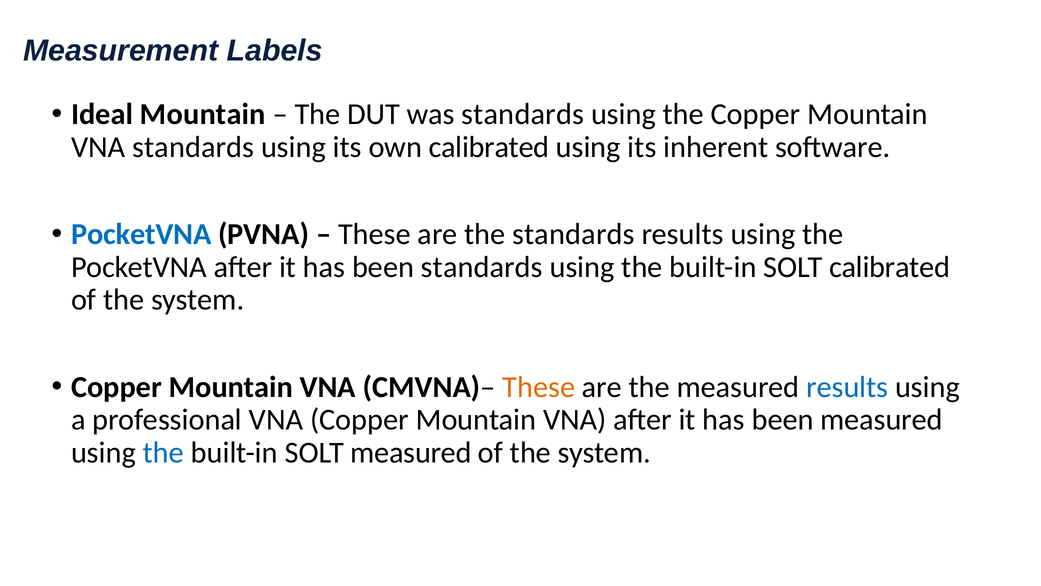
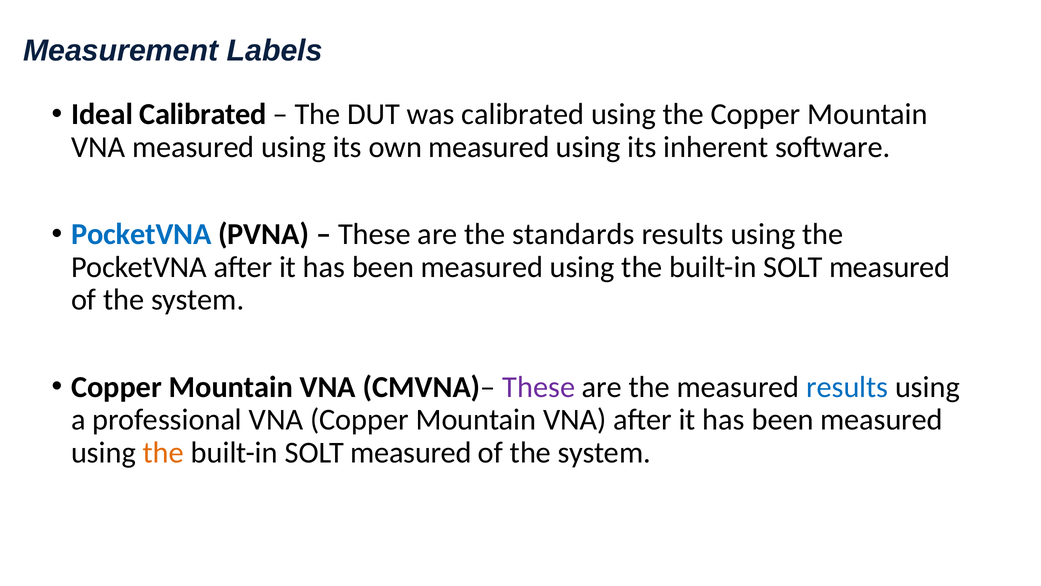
Ideal Mountain: Mountain -> Calibrated (203, 114)
was standards: standards -> calibrated (523, 114)
VNA standards: standards -> measured (193, 147)
own calibrated: calibrated -> measured (489, 147)
standards: standards -> measured (482, 267)
calibrated: calibrated -> measured (890, 267)
These colour: orange -> purple (539, 387)
the colour: blue -> orange (163, 452)
